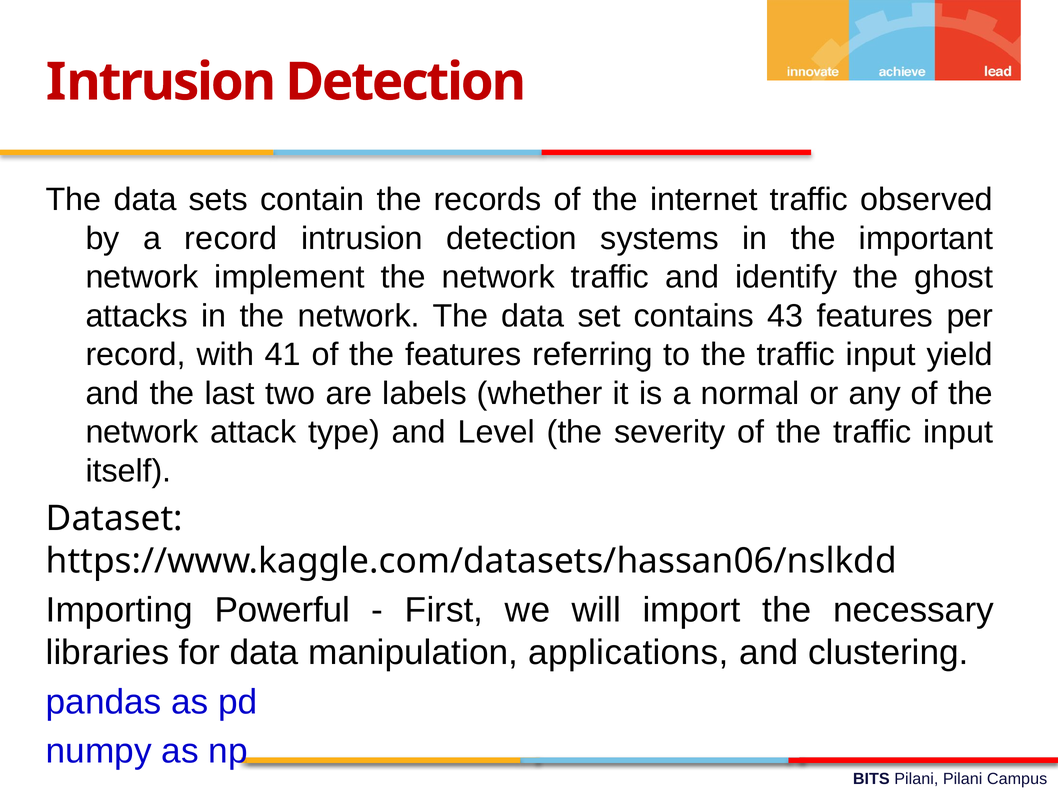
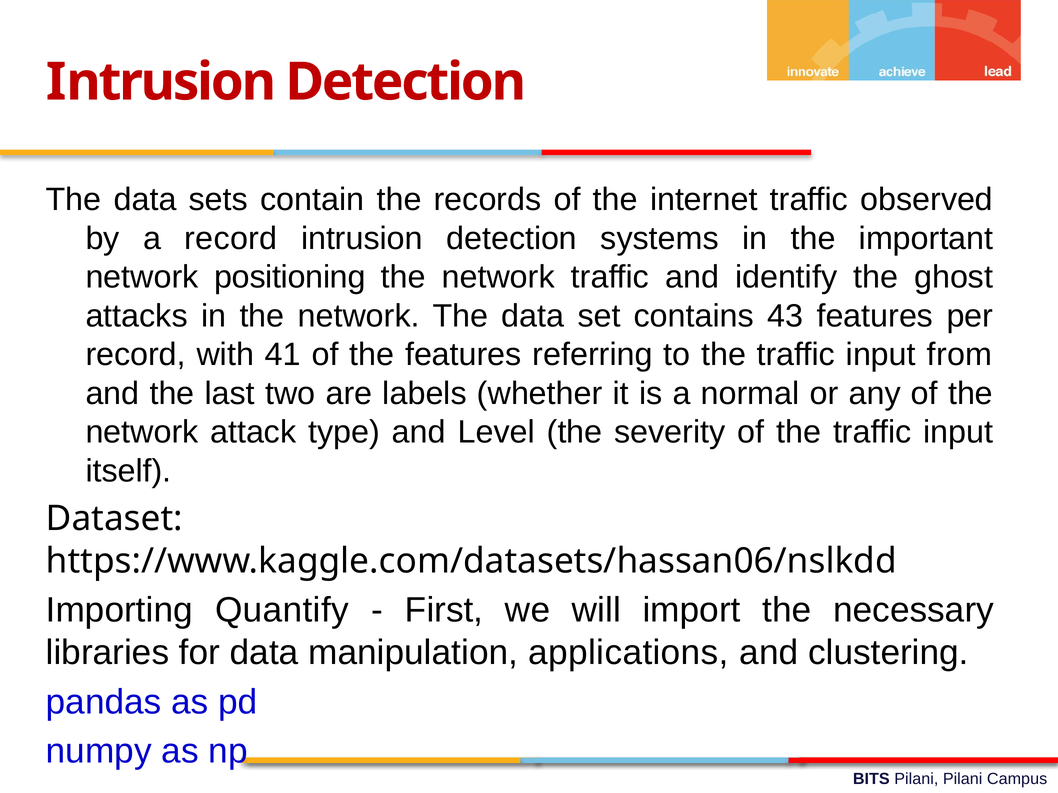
implement: implement -> positioning (290, 277)
yield: yield -> from (960, 355)
Powerful: Powerful -> Quantify (282, 611)
